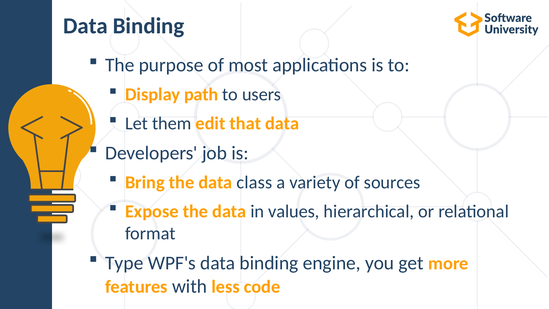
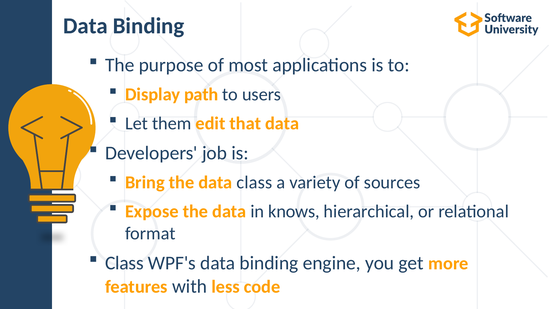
values: values -> knows (294, 211)
Type: Type -> Class (124, 263)
